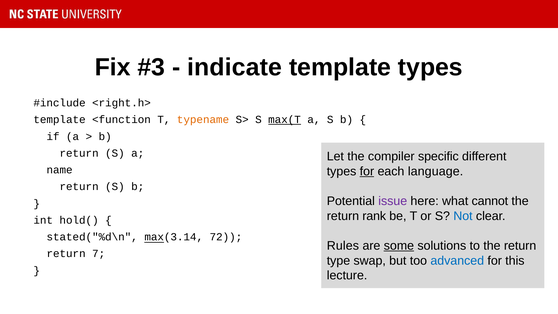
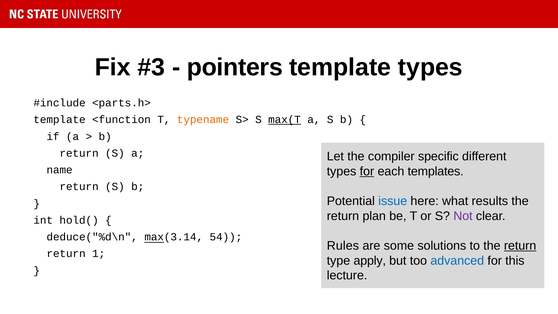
indicate: indicate -> pointers (235, 67)
<right.h>: <right.h> -> <parts.h> (121, 103)
language: language -> templates (436, 171)
issue colour: purple -> blue (393, 201)
cannot: cannot -> results (490, 201)
rank: rank -> plan (374, 216)
Not colour: blue -> purple (463, 216)
stated("%d\n: stated("%d\n -> deduce("%d\n (92, 237)
72: 72 -> 54 (226, 237)
some underline: present -> none (399, 246)
return underline: none -> present (520, 246)
7: 7 -> 1 (99, 254)
swap: swap -> apply (370, 261)
